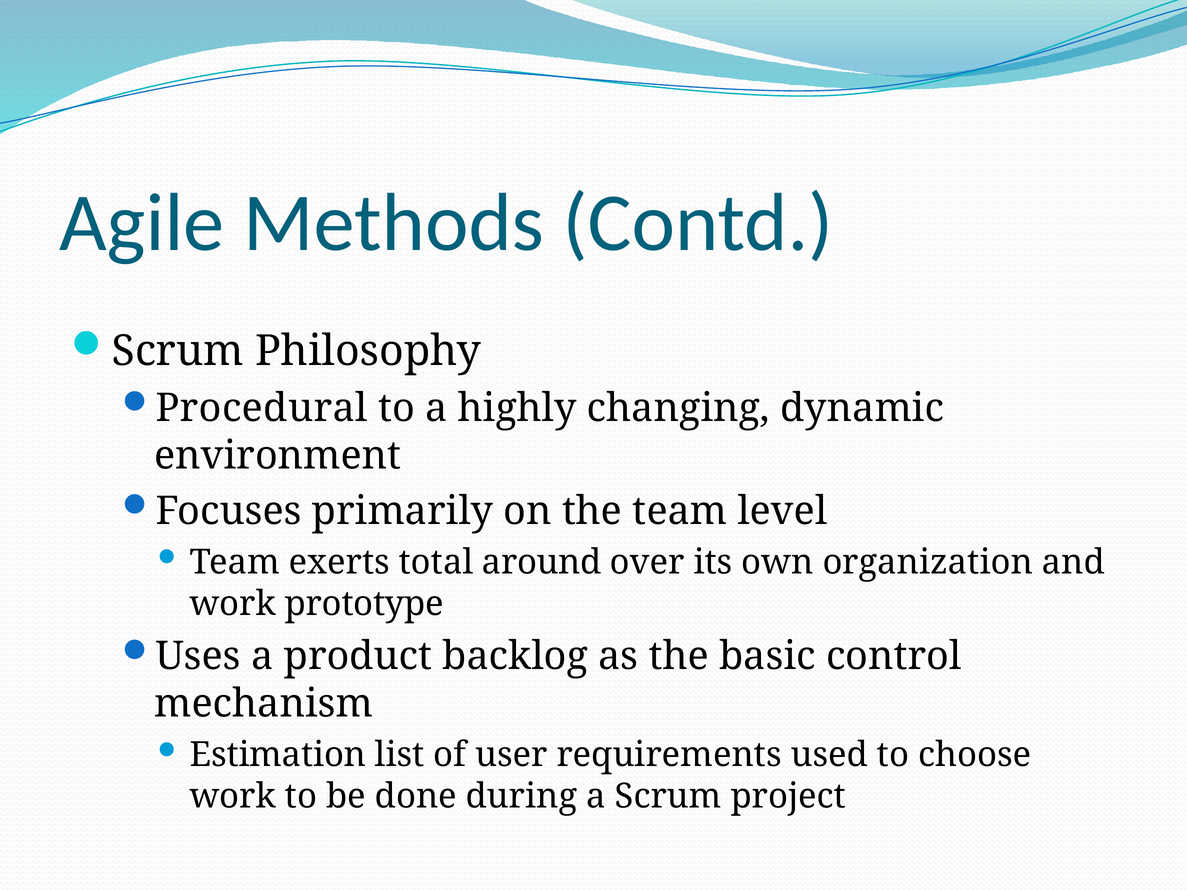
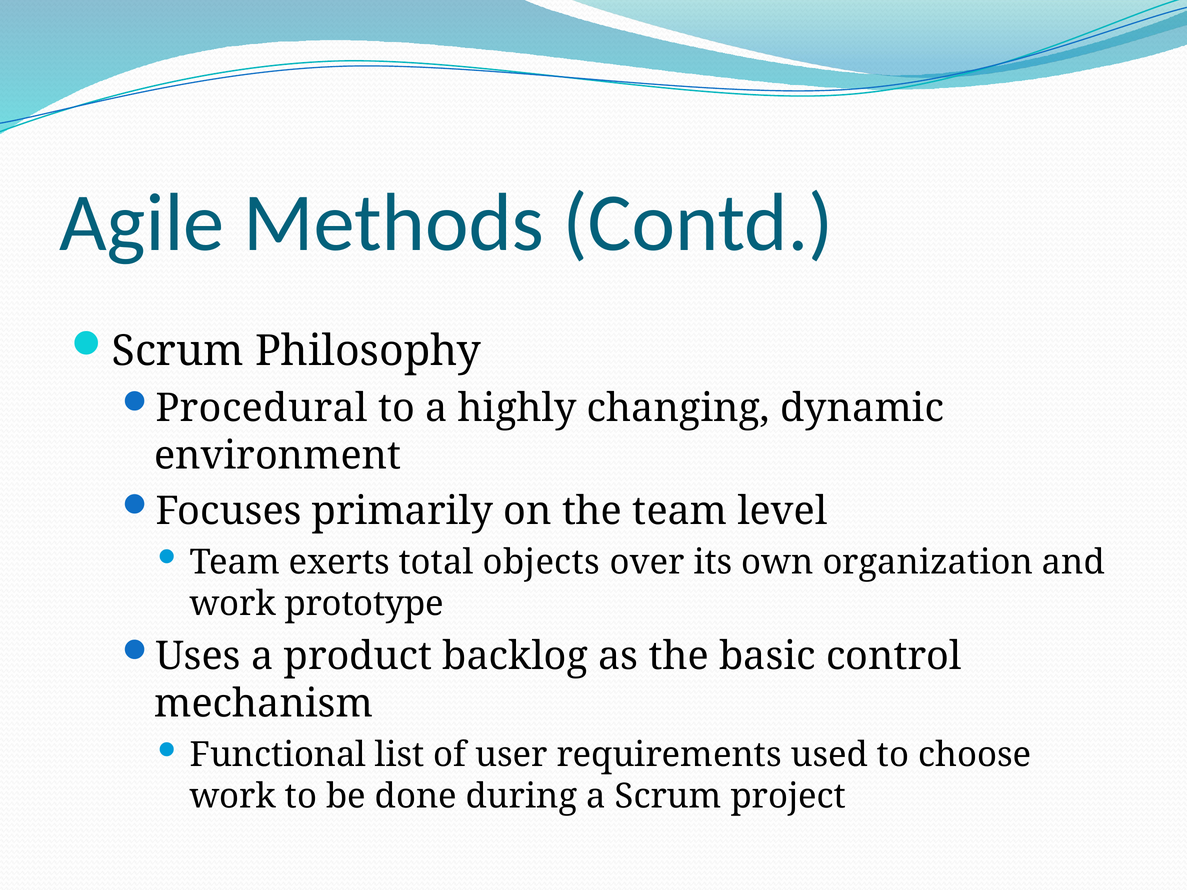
around: around -> objects (541, 562)
Estimation: Estimation -> Functional (278, 755)
